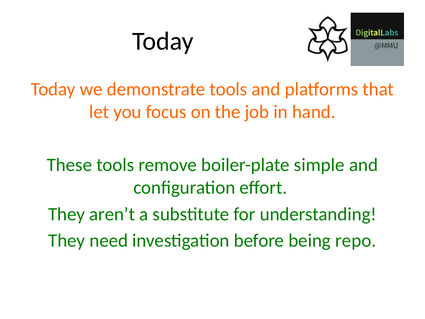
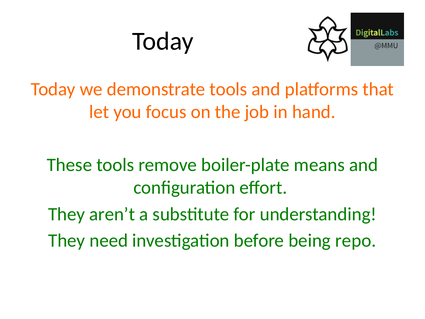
simple: simple -> means (319, 165)
